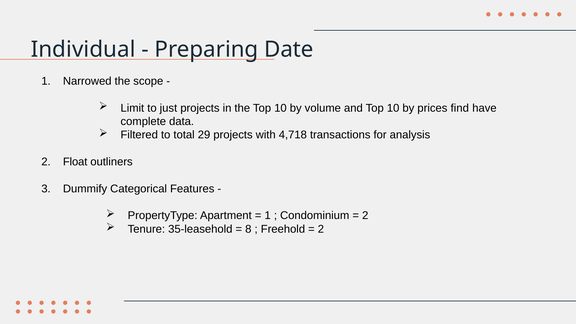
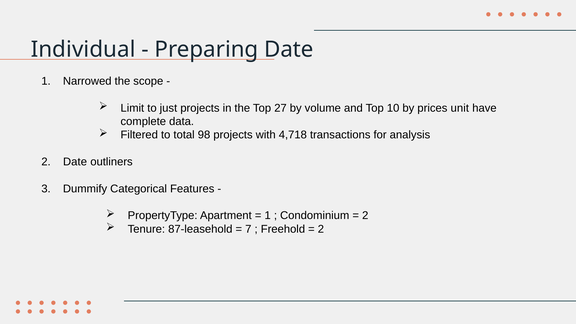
the Top 10: 10 -> 27 (280, 108)
find: find -> unit (460, 108)
29: 29 -> 98 (204, 135)
2 Float: Float -> Date (75, 162)
35-leasehold: 35-leasehold -> 87-leasehold (200, 229)
8: 8 -> 7 (248, 229)
